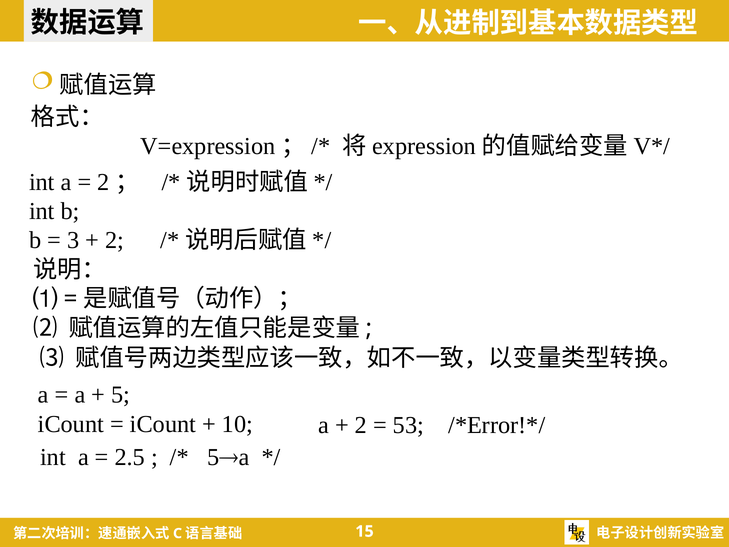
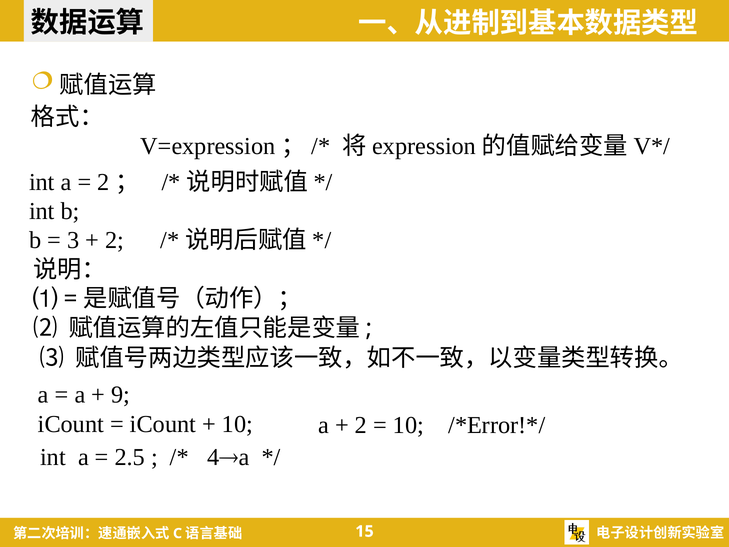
5: 5 -> 9 (121, 395)
53: 53 -> 10 (408, 425)
5: 5 -> 4 (213, 457)
